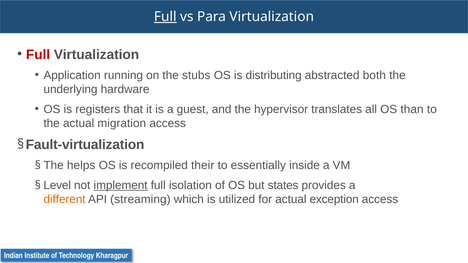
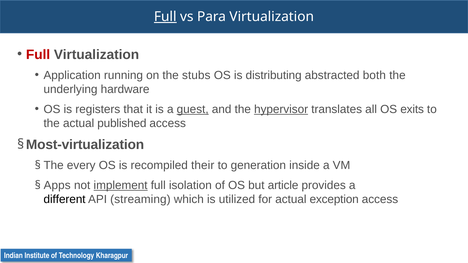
guest underline: none -> present (193, 109)
hypervisor underline: none -> present (281, 109)
than: than -> exits (412, 109)
migration: migration -> published (122, 123)
Fault-virtualization: Fault-virtualization -> Most-virtualization (85, 145)
helps: helps -> every (81, 166)
essentially: essentially -> generation (258, 166)
Level: Level -> Apps (57, 185)
states: states -> article (283, 185)
different colour: orange -> black (65, 200)
